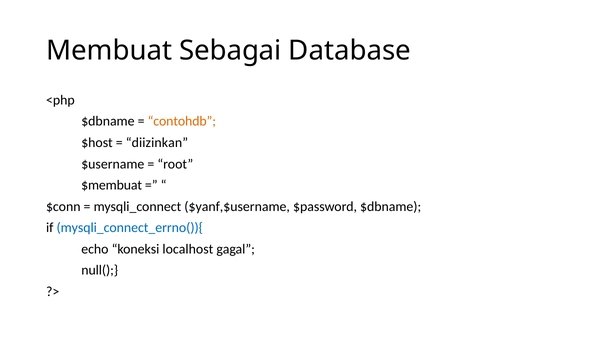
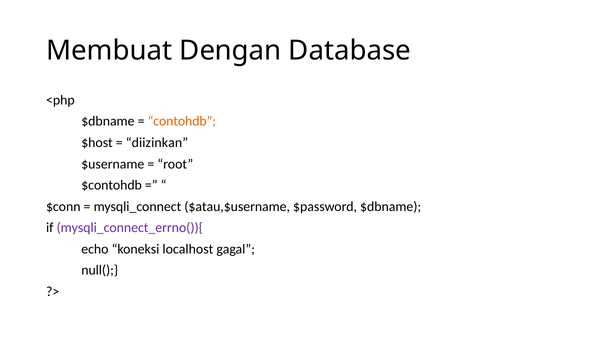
Sebagai: Sebagai -> Dengan (230, 51)
$membuat: $membuat -> $contohdb (112, 185)
$yanf,$username: $yanf,$username -> $atau,$username (237, 206)
mysqli_connect_errno()){ colour: blue -> purple (130, 228)
